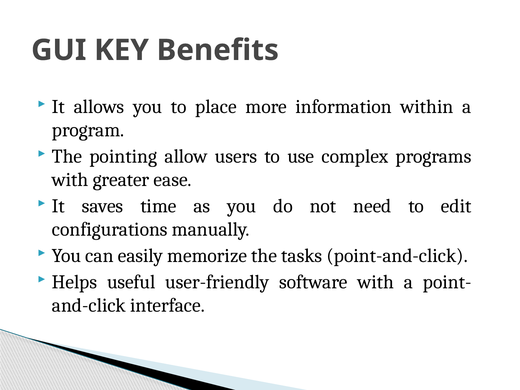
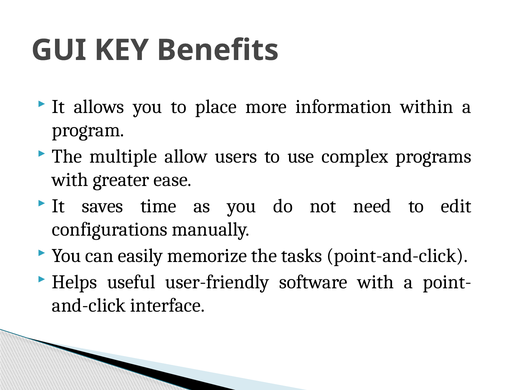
pointing: pointing -> multiple (123, 156)
